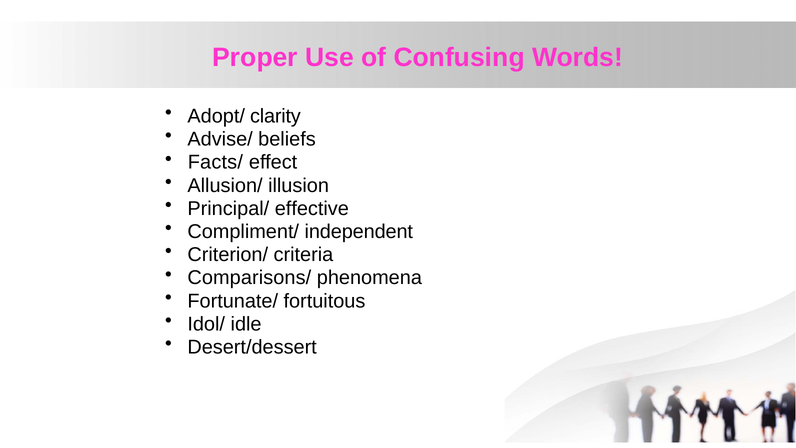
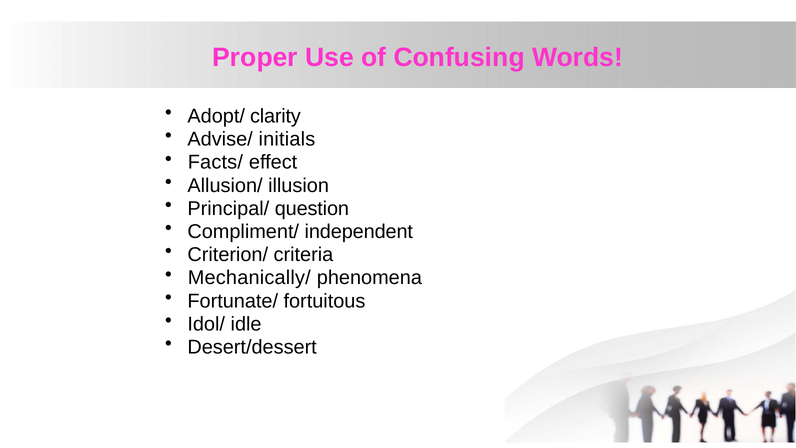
beliefs: beliefs -> initials (287, 139)
effective: effective -> question (312, 208)
Comparisons/: Comparisons/ -> Mechanically/ (249, 278)
